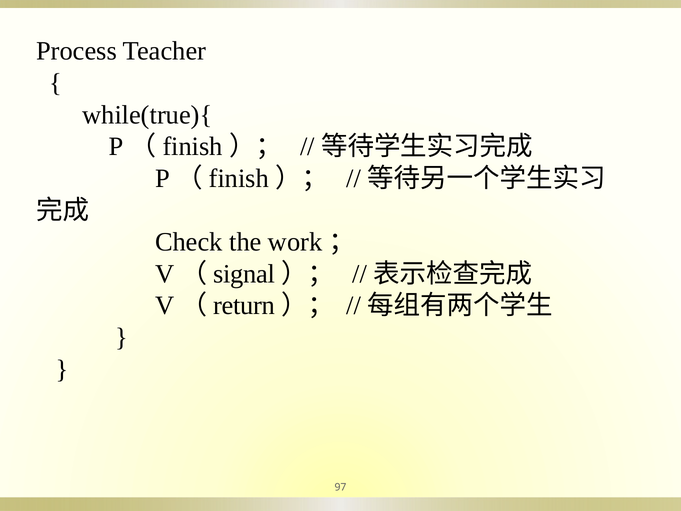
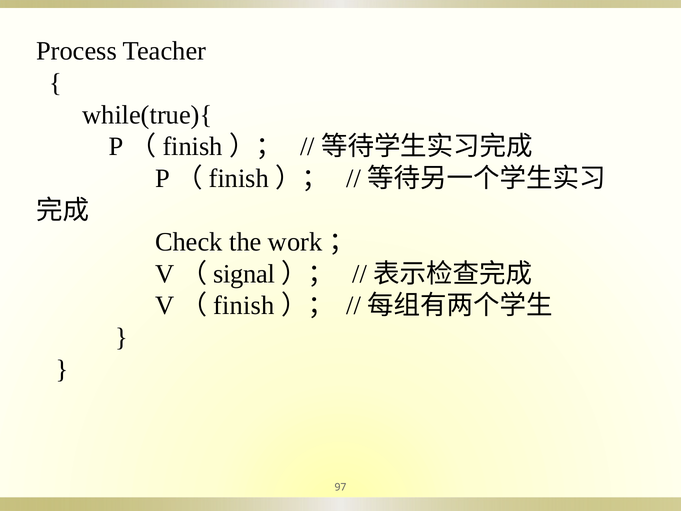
return: return -> finish (244, 306)
